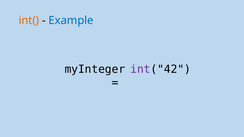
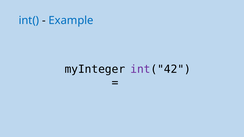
int( colour: orange -> blue (29, 20)
